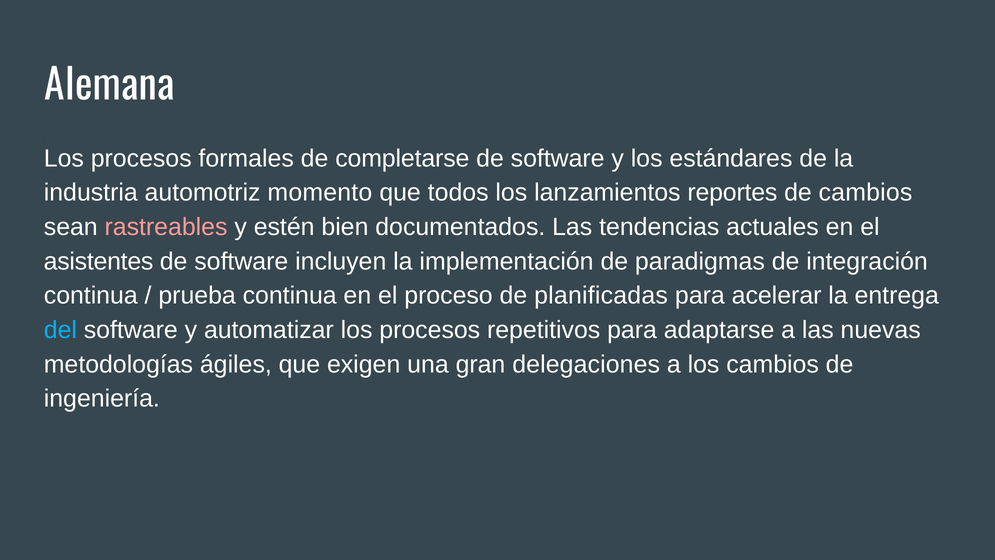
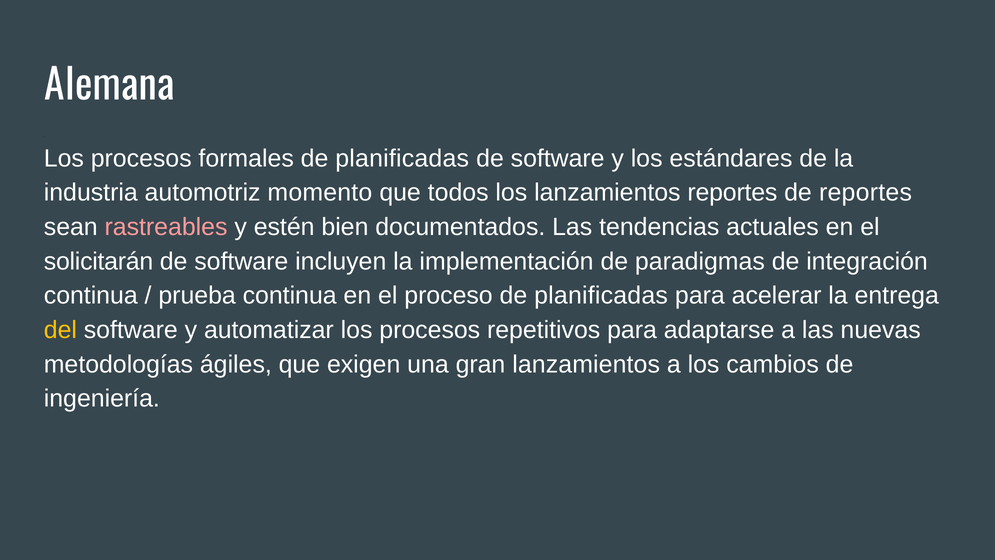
formales de completarse: completarse -> planificadas (402, 158)
de cambios: cambios -> reportes (865, 193)
asistentes: asistentes -> solicitarán (99, 261)
del colour: light blue -> yellow (60, 330)
gran delegaciones: delegaciones -> lanzamientos (586, 364)
